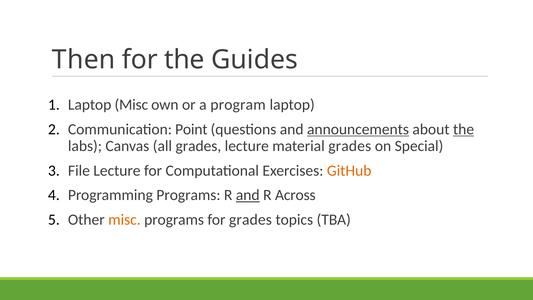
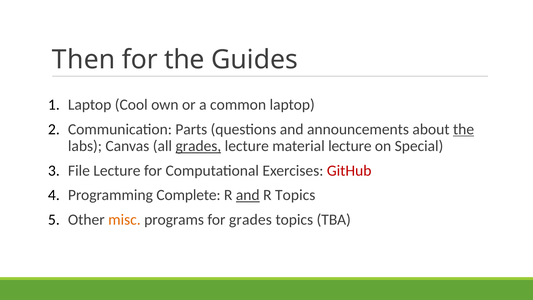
Laptop Misc: Misc -> Cool (131, 105)
program: program -> common (238, 105)
Point: Point -> Parts (191, 129)
announcements underline: present -> none (358, 129)
grades underline: none -> present (198, 146)
material grades: grades -> lecture (350, 146)
GitHub colour: orange -> red (349, 171)
Programming Programs: Programs -> Complete (189, 195)
R Across: Across -> Topics (295, 195)
